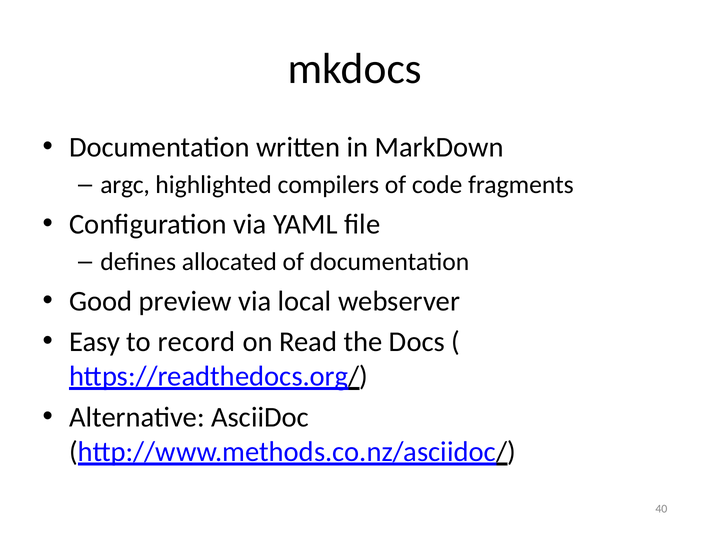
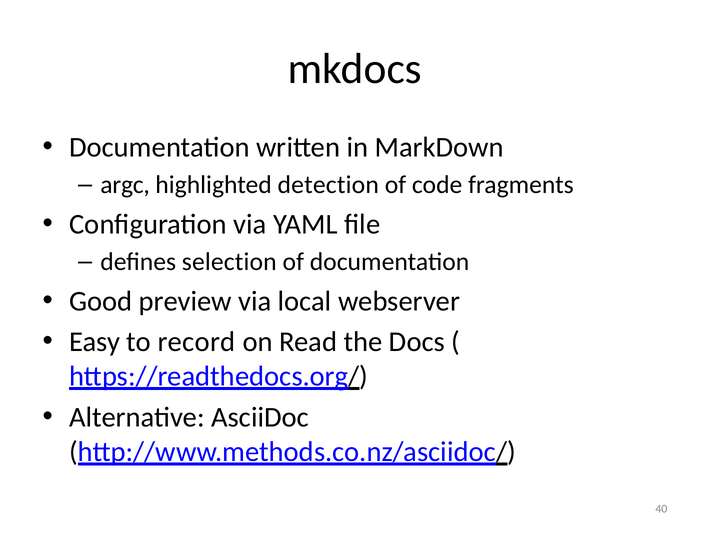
compilers: compilers -> detection (328, 185)
allocated: allocated -> selection (229, 262)
